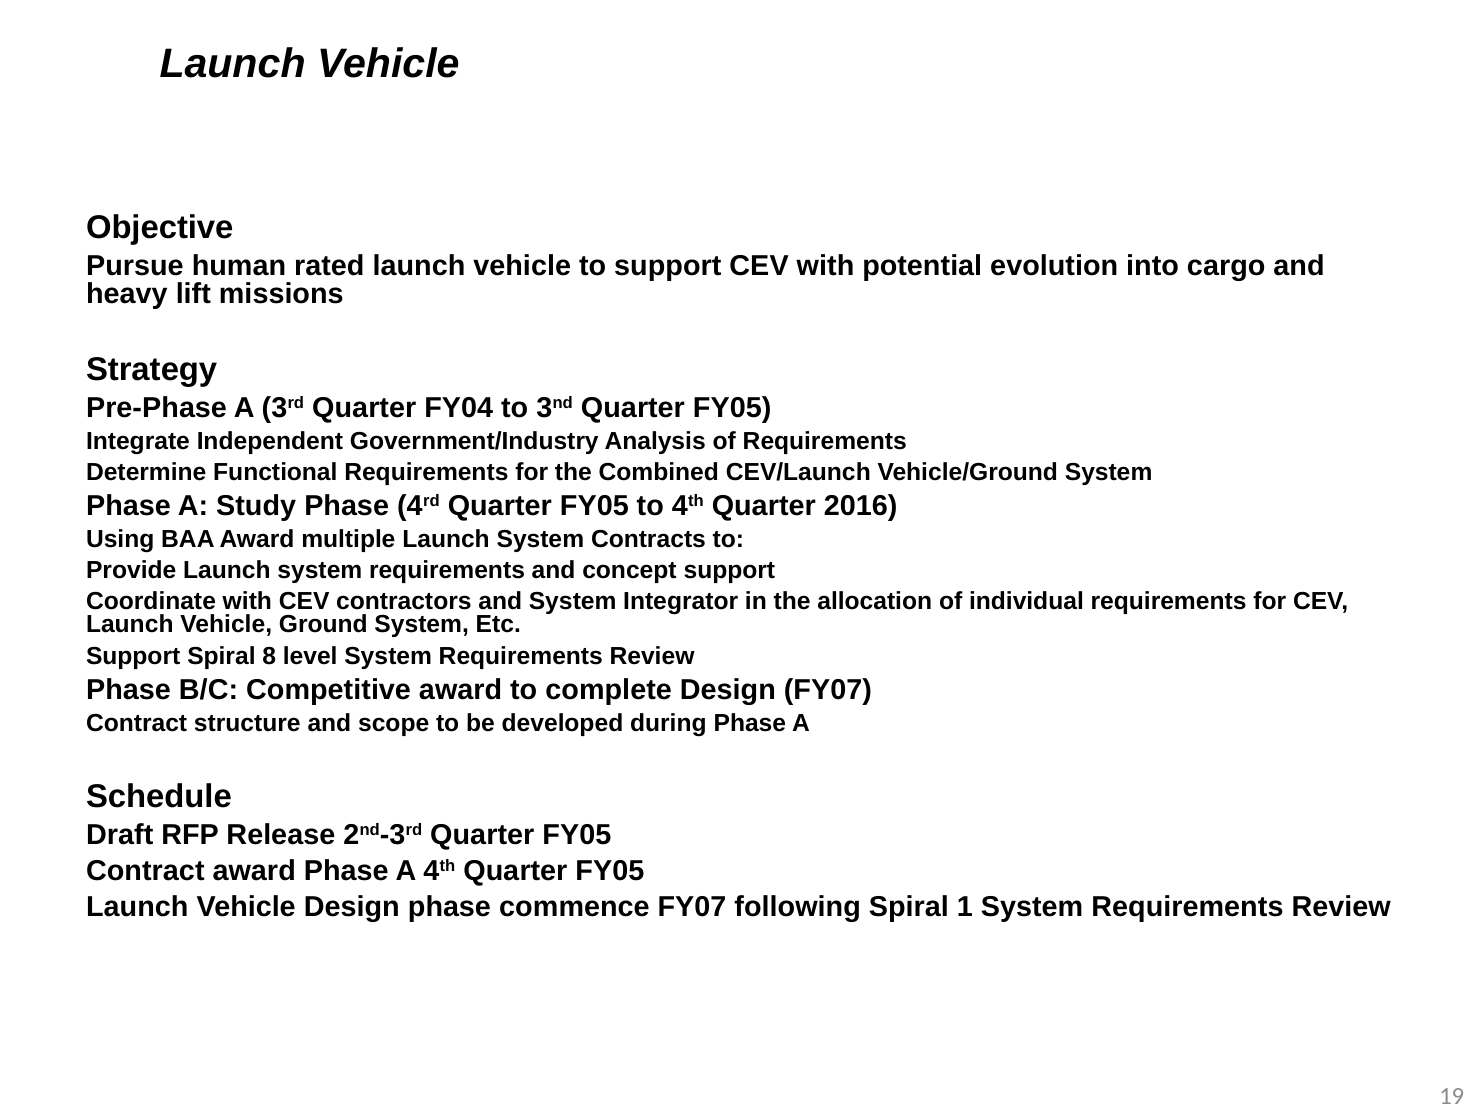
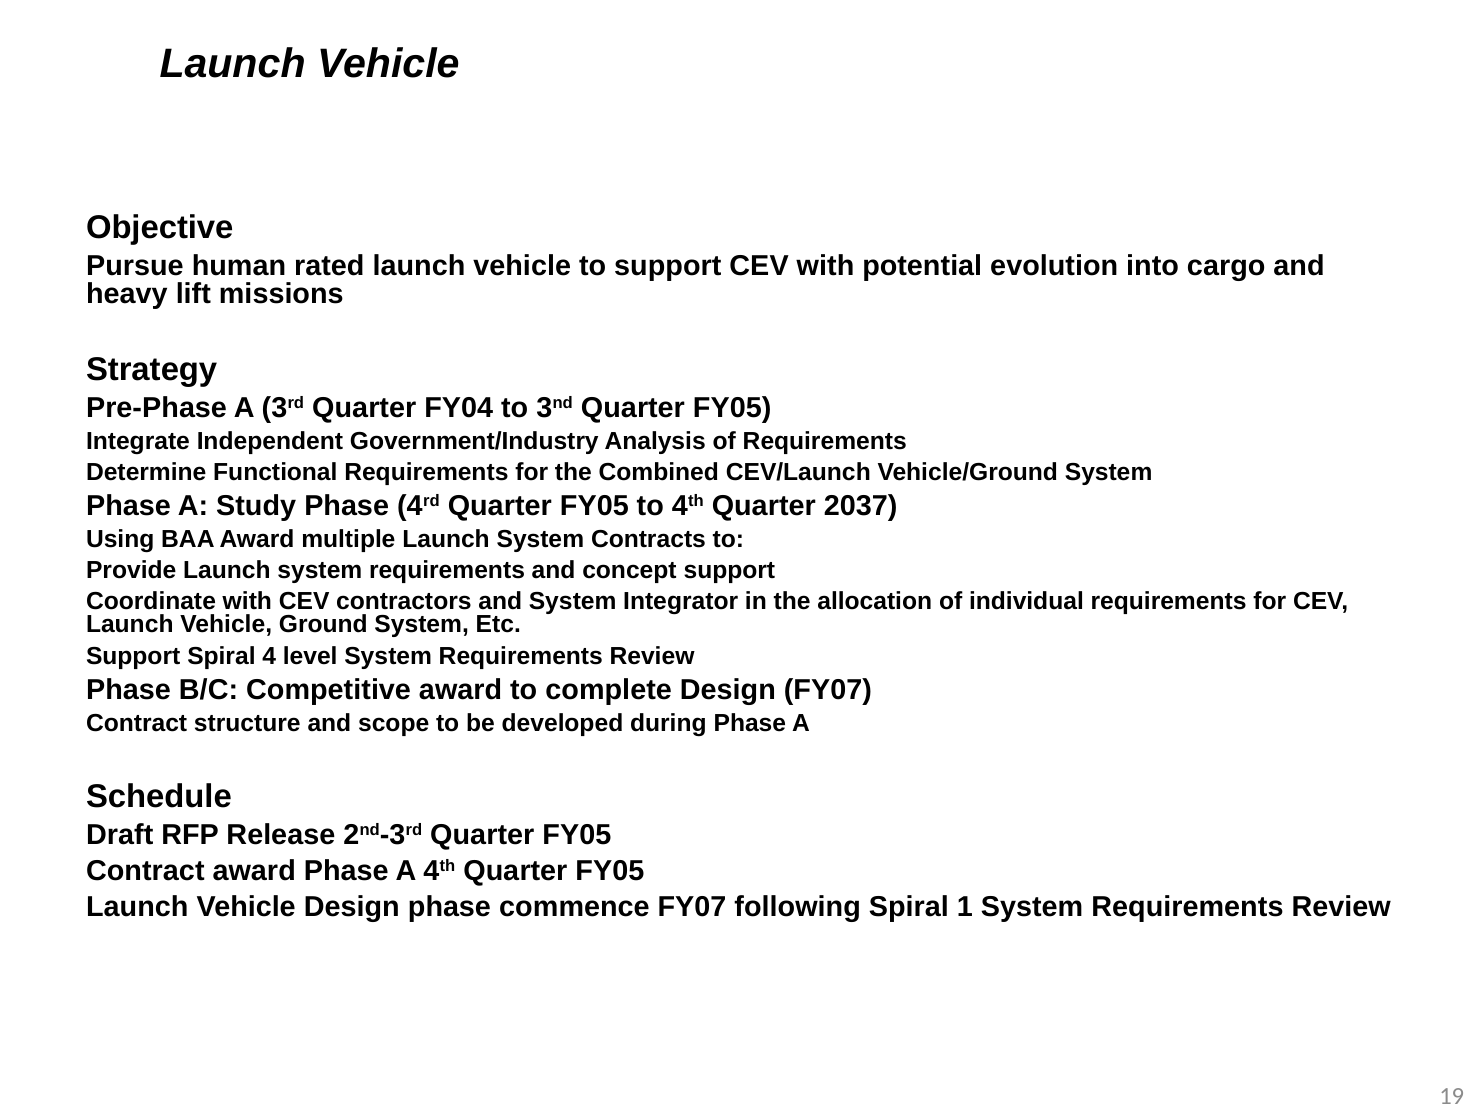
2016: 2016 -> 2037 (861, 506)
8: 8 -> 4 (269, 656)
